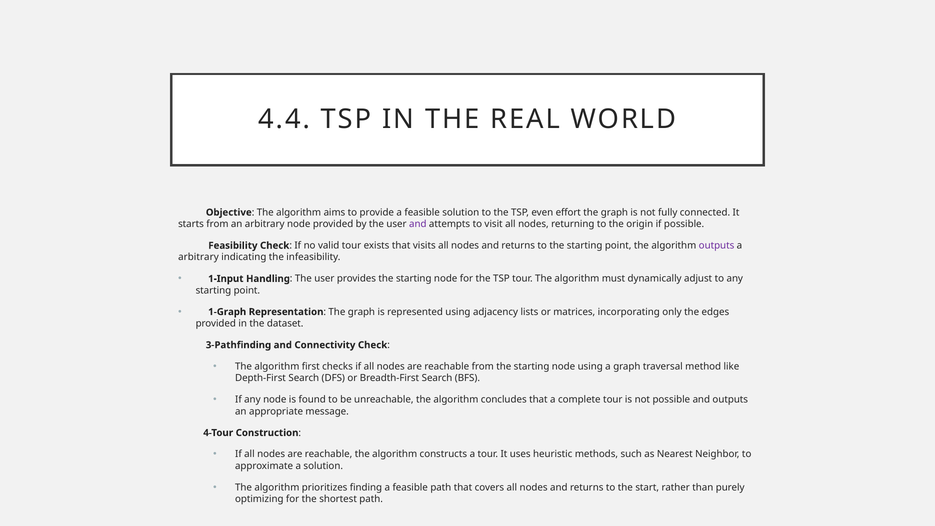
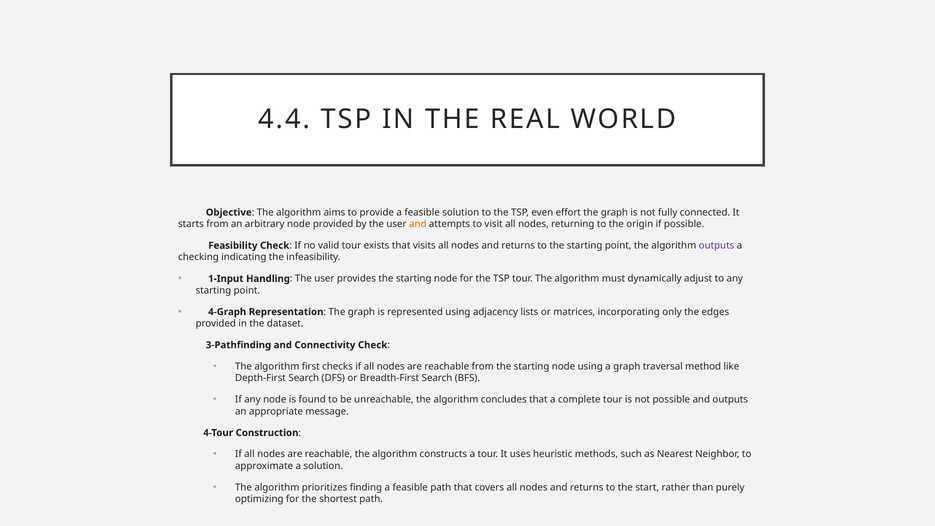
and colour: purple -> orange (418, 224)
arbitrary: arbitrary -> checking (198, 257)
1-Graph: 1-Graph -> 4-Graph (227, 312)
